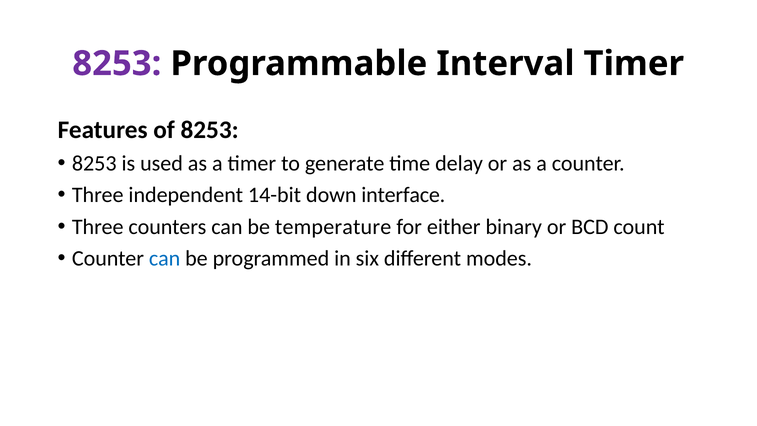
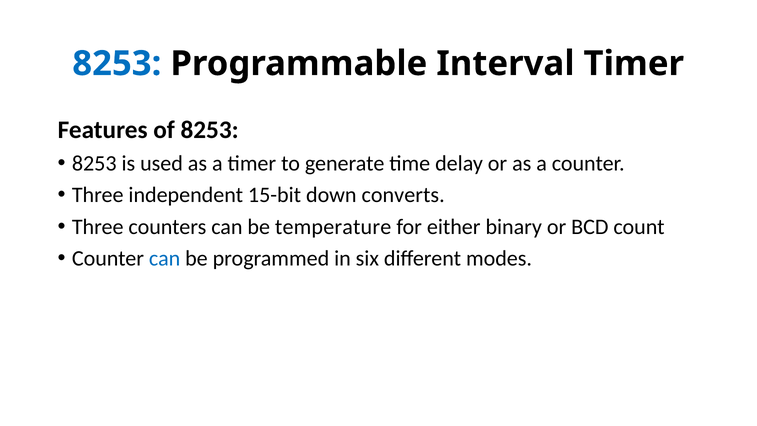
8253 colour: purple -> blue (117, 64)
14-bit: 14-bit -> 15-bit (275, 195)
interface: interface -> converts (403, 195)
